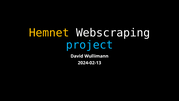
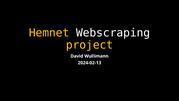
project colour: light blue -> yellow (89, 45)
